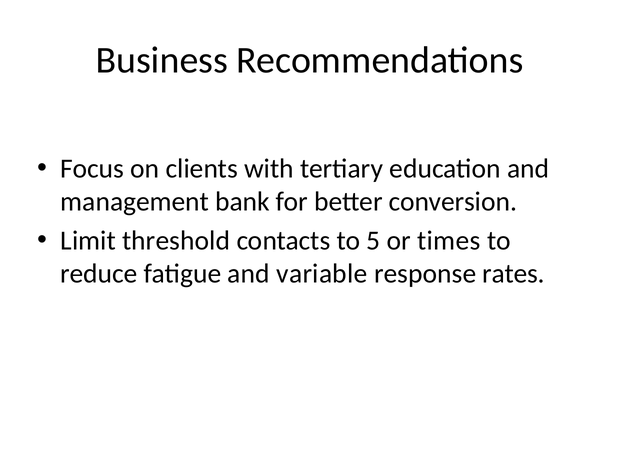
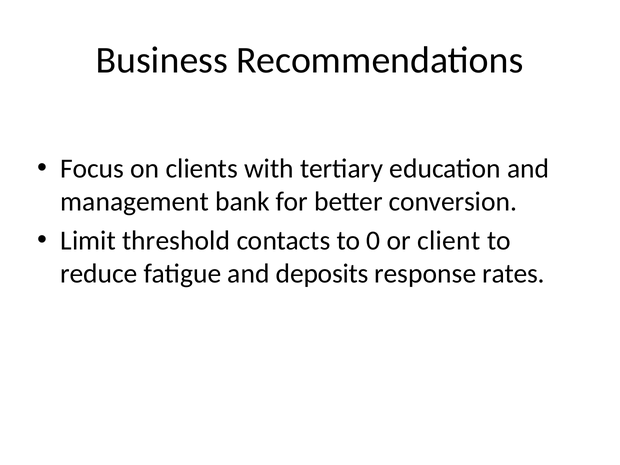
5: 5 -> 0 (373, 240)
times: times -> client (449, 240)
variable: variable -> deposits (322, 274)
